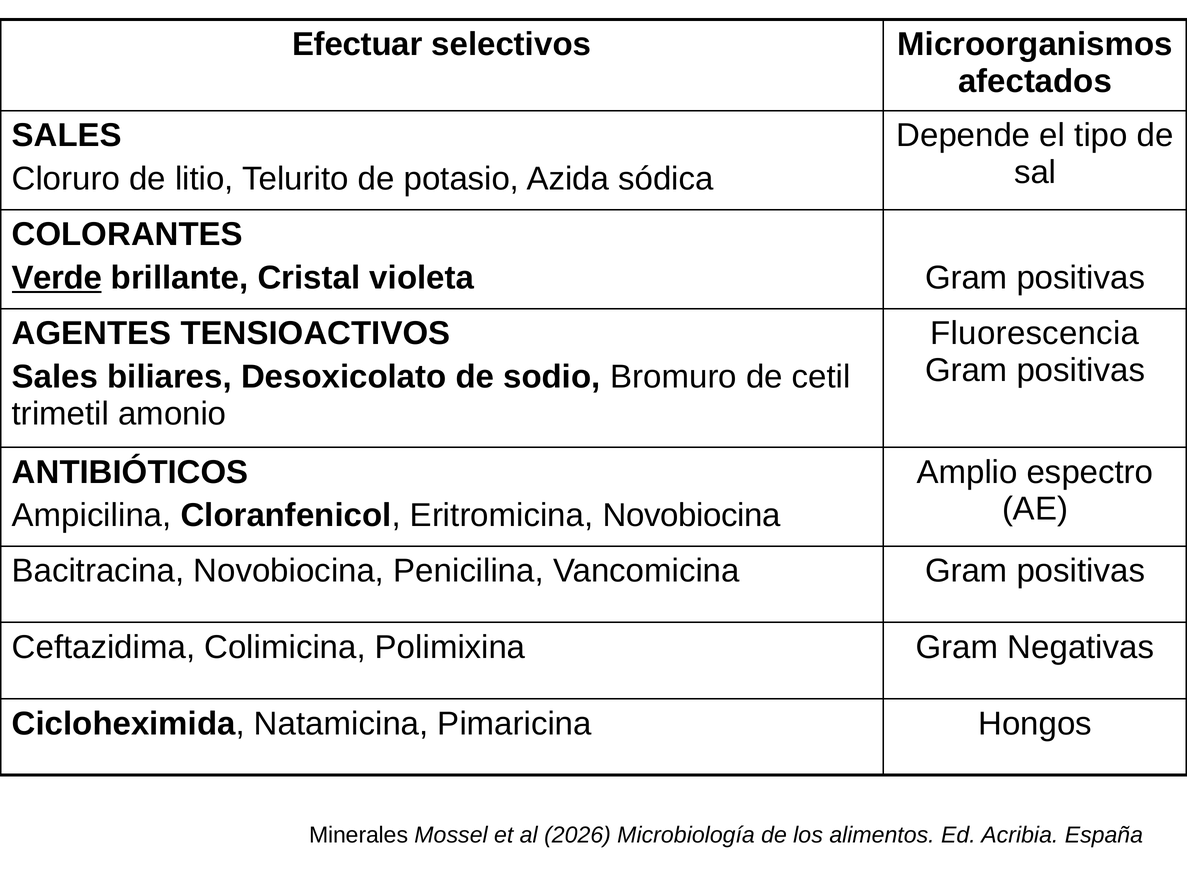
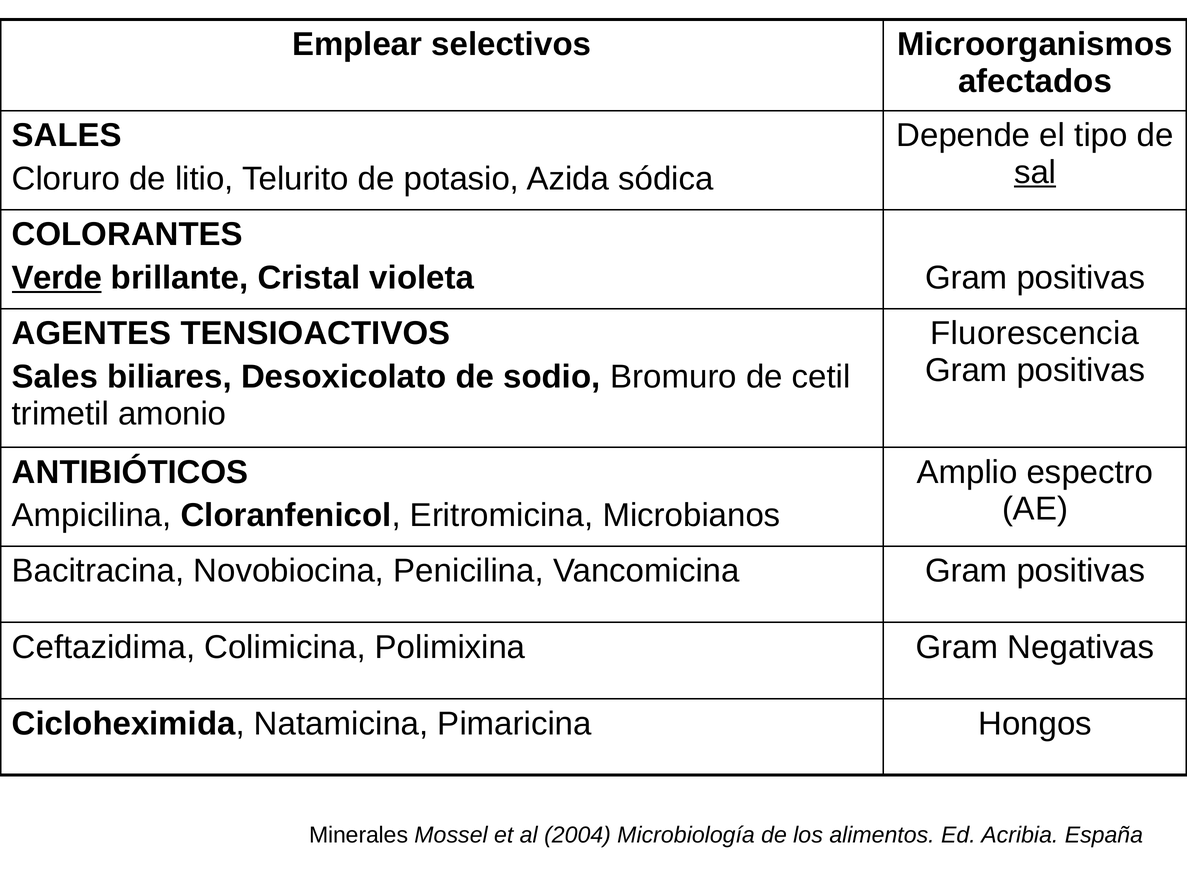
Efectuar: Efectuar -> Emplear (357, 44)
sal underline: none -> present (1035, 172)
Eritromicina Novobiocina: Novobiocina -> Microbianos (691, 515)
2026: 2026 -> 2004 (578, 834)
